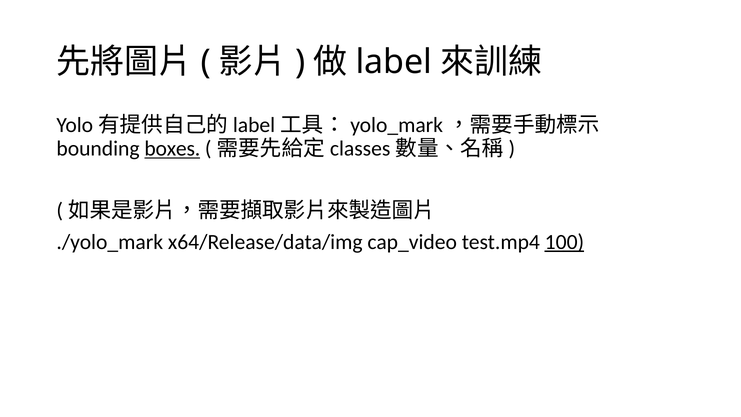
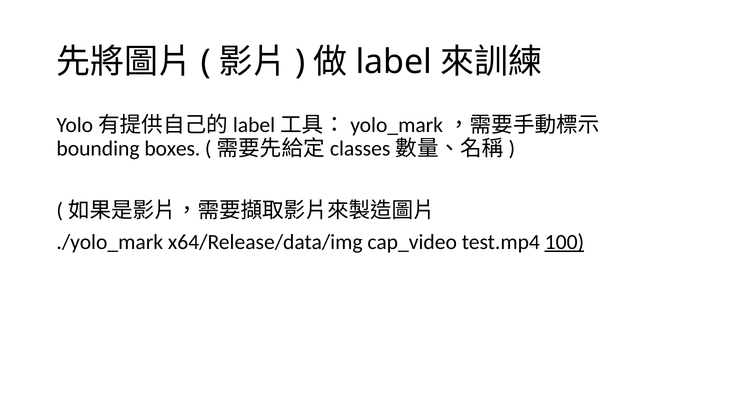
boxes underline: present -> none (172, 149)
